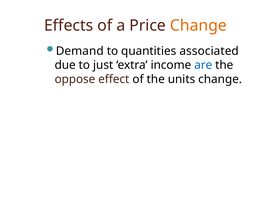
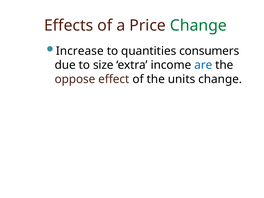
Change colour: orange -> green (198, 26)
Demand: Demand -> Increase (80, 51)
associated: associated -> consumers (209, 51)
just: just -> size (103, 65)
